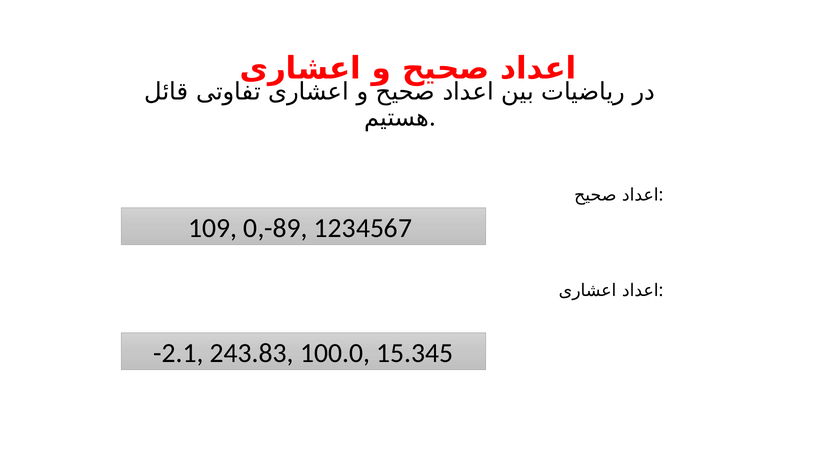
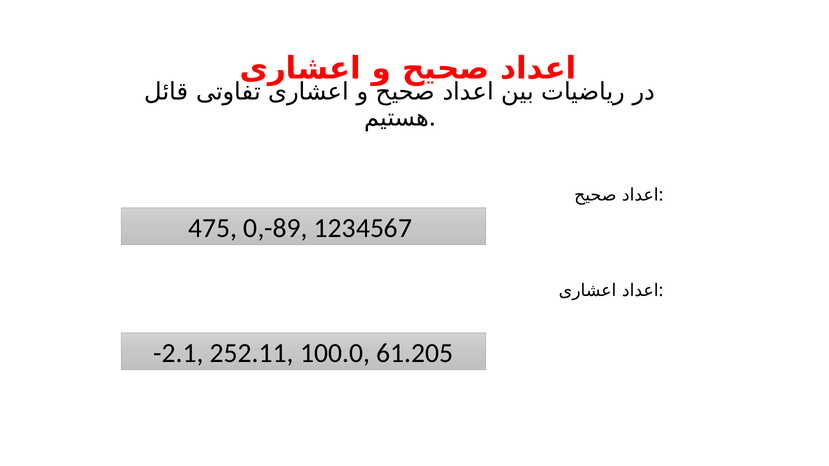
109: 109 -> 475 (213, 228)
243.83: 243.83 -> 252.11 (252, 353)
15.345: 15.345 -> 61.205 (415, 353)
